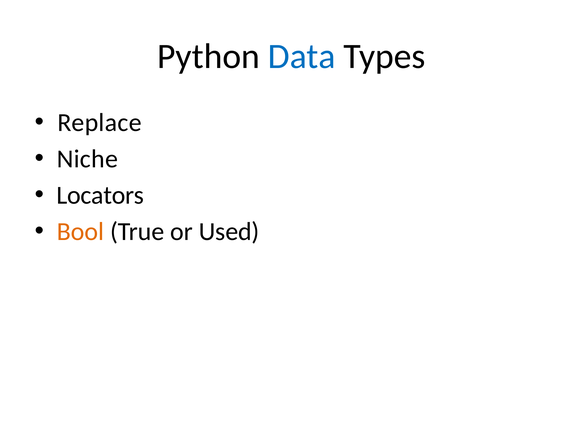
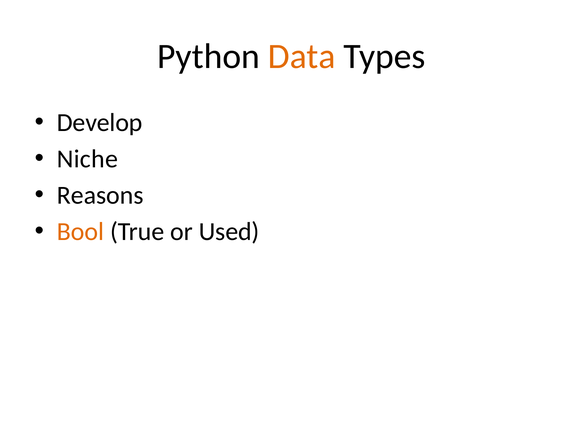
Data colour: blue -> orange (302, 56)
Replace: Replace -> Develop (100, 122)
Locators: Locators -> Reasons (100, 195)
